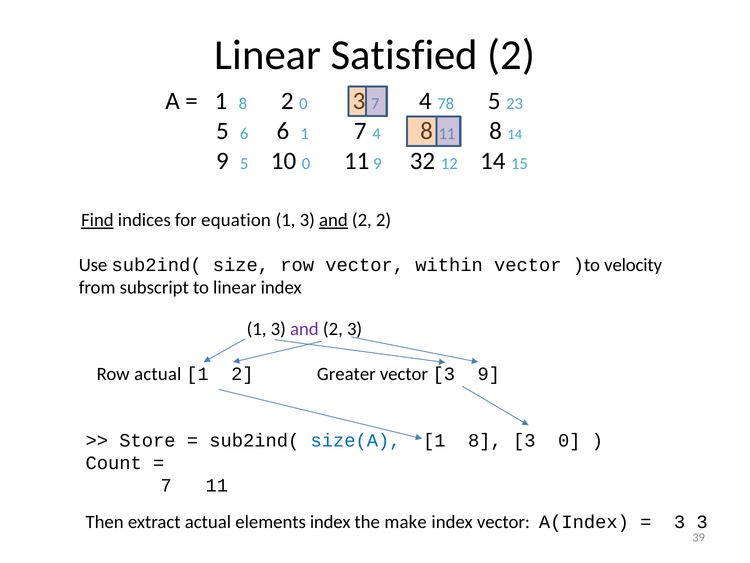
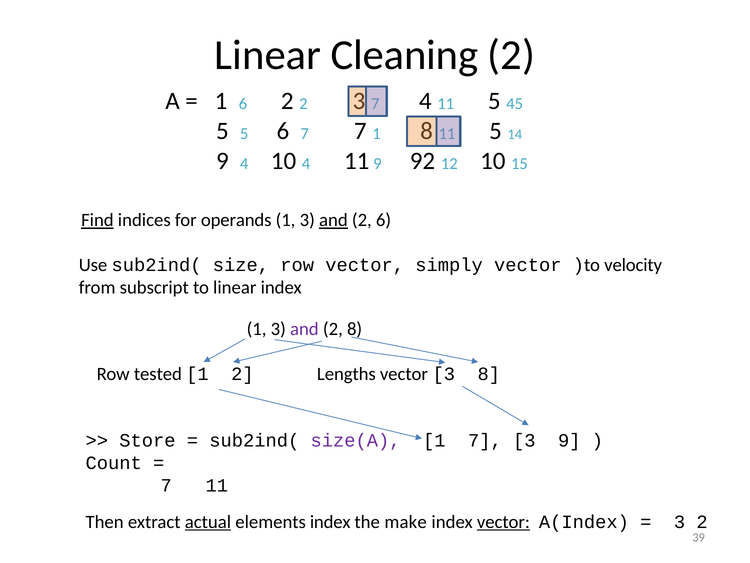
Satisfied: Satisfied -> Cleaning (404, 55)
8: 8 -> 6 (243, 104)
2 0: 0 -> 2 (303, 104)
78: 78 -> 11 (446, 104)
23: 23 -> 45 (515, 104)
5 6: 6 -> 5 (244, 134)
6 1: 1 -> 7 (305, 134)
4: 4 -> 1 (377, 134)
8: 8 -> 5 (496, 131)
9 5: 5 -> 4 (244, 164)
10 0: 0 -> 4 (306, 164)
32: 32 -> 92 (422, 161)
12 14: 14 -> 10 (493, 161)
equation: equation -> operands (236, 220)
2 2: 2 -> 6 (384, 220)
within: within -> simply (449, 265)
2 3: 3 -> 8 (355, 329)
Row actual: actual -> tested (158, 374)
Greater: Greater -> Lengths (346, 374)
3 9: 9 -> 8 (489, 374)
size(A colour: blue -> purple (356, 440)
8: 8 -> 7 (485, 440)
3 0: 0 -> 9 (569, 440)
actual underline: none -> present (208, 521)
vector underline: none -> present (503, 521)
3 3: 3 -> 2 (702, 521)
